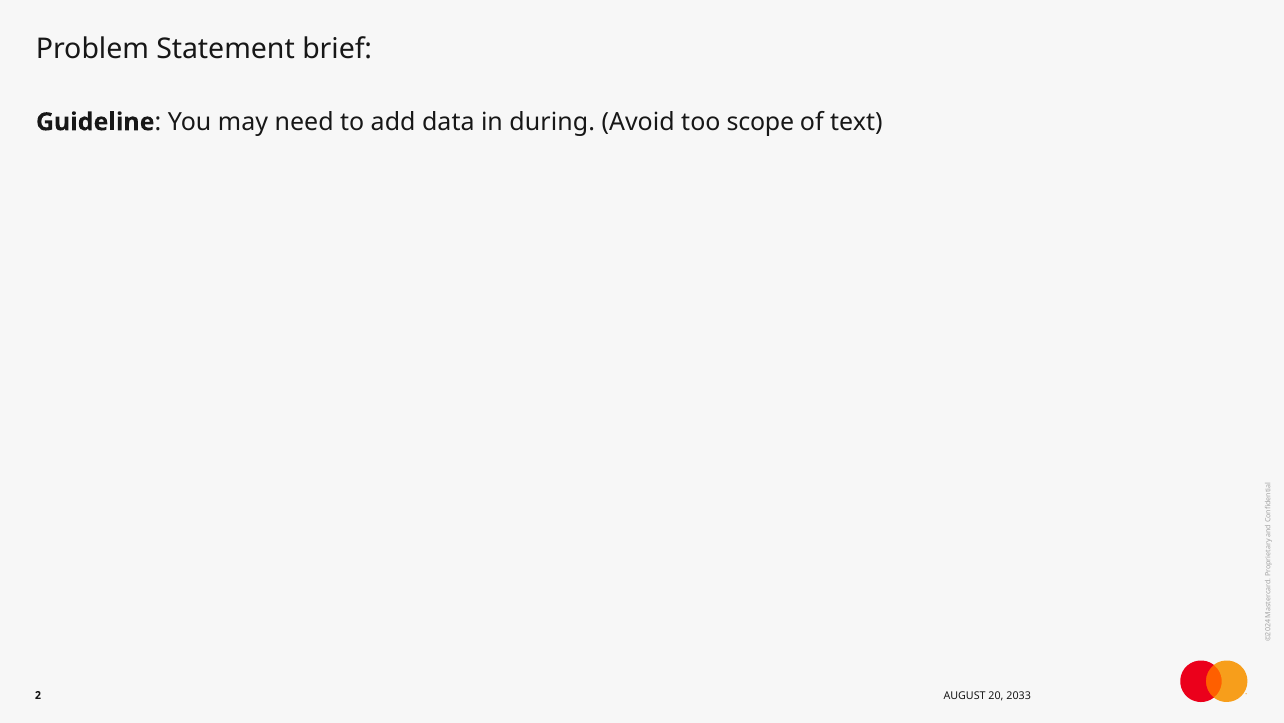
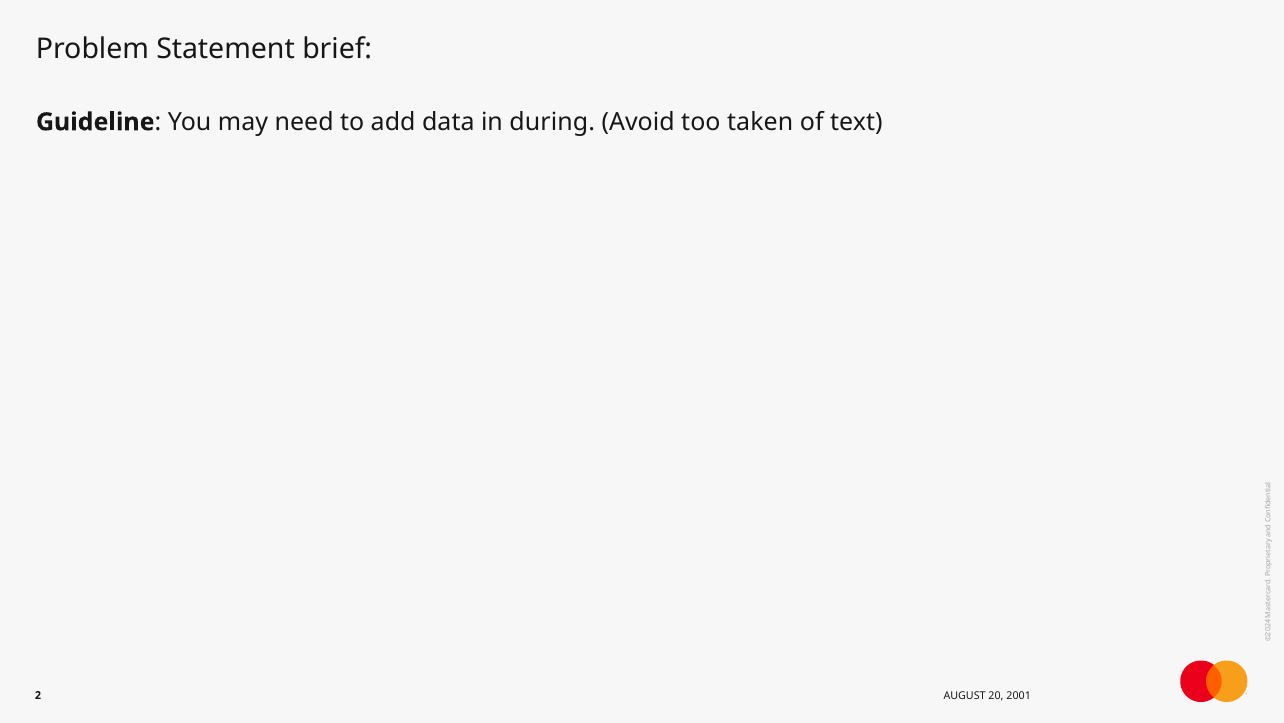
scope: scope -> taken (760, 122)
2033: 2033 -> 2001 (1019, 695)
